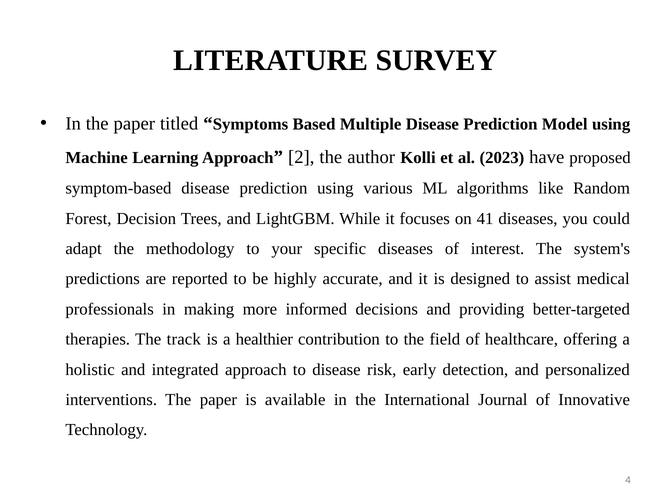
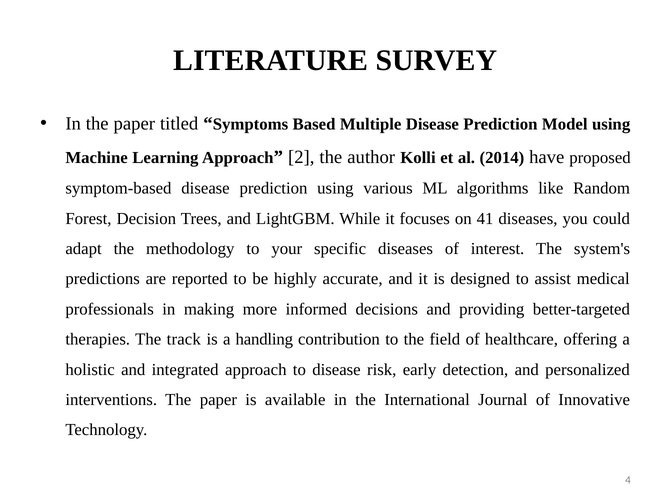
2023: 2023 -> 2014 (502, 158)
healthier: healthier -> handling (264, 339)
